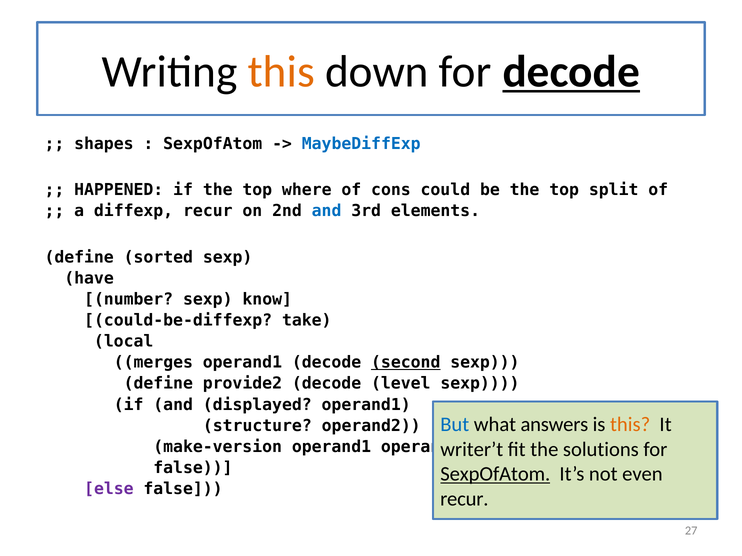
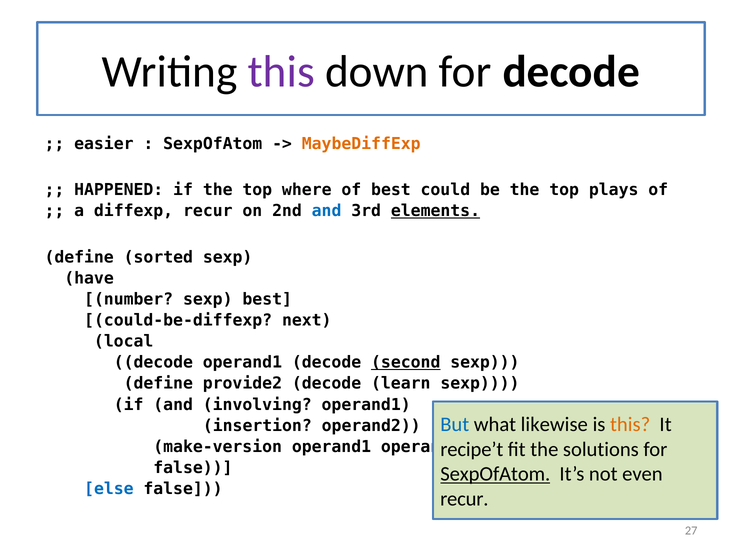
this colour: orange -> purple (281, 72)
decode underline: present -> none (571, 72)
shapes: shapes -> easier (104, 144)
MaybeDiffExp colour: blue -> orange (361, 144)
of cons: cons -> best (391, 190)
split: split -> plays (614, 190)
elements underline: none -> present (435, 211)
sexp know: know -> best (267, 299)
take: take -> next (307, 321)
merges: merges -> decode (153, 363)
level: level -> learn (401, 384)
displayed: displayed -> involving (257, 405)
answers: answers -> likewise (554, 425)
structure: structure -> insertion (257, 426)
writer’t: writer’t -> recipe’t (472, 450)
else colour: purple -> blue (109, 489)
